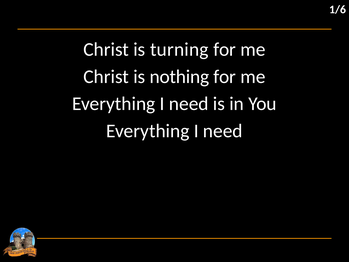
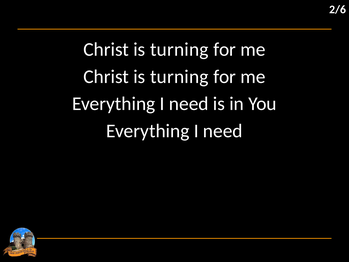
1/6: 1/6 -> 2/6 (338, 10)
nothing: nothing -> turning (179, 77)
